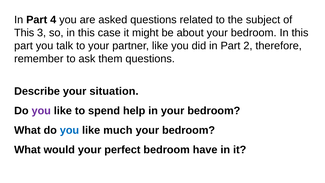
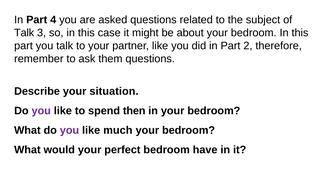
This: This -> Talk (24, 33)
help: help -> then (134, 111)
you colour: blue -> purple (69, 130)
